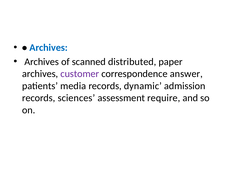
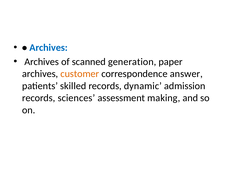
distributed: distributed -> generation (132, 62)
customer colour: purple -> orange (80, 74)
media: media -> skilled (73, 86)
require: require -> making (164, 98)
